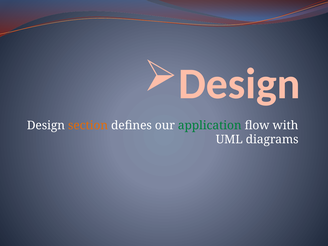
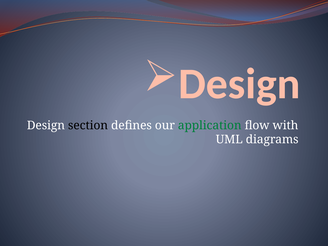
section colour: orange -> black (88, 125)
